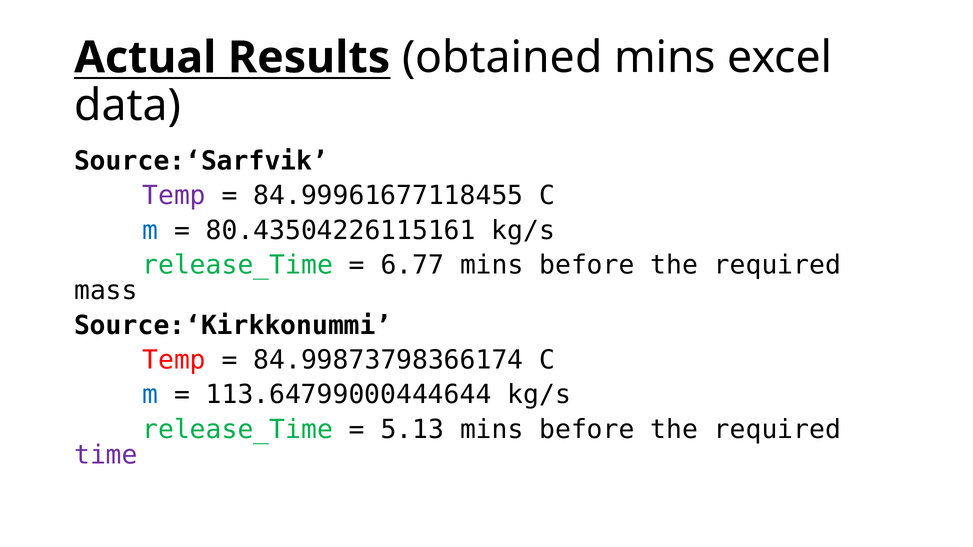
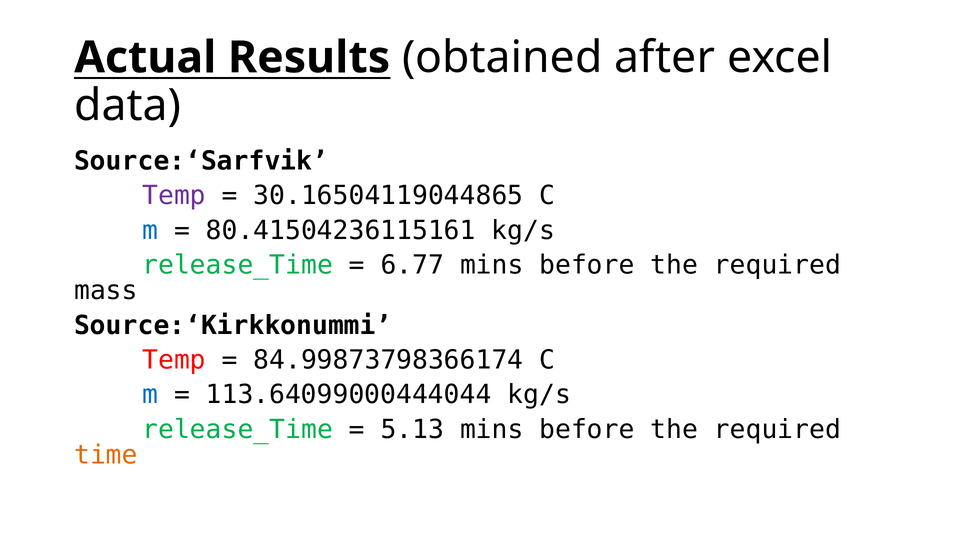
obtained mins: mins -> after (665, 58)
84.99961677118455: 84.99961677118455 -> 30.16504119044865 (388, 196)
80.43504226115161: 80.43504226115161 -> 80.41504236115161 (341, 231)
113.64799000444644: 113.64799000444644 -> 113.64099000444044 (349, 395)
time colour: purple -> orange (106, 455)
